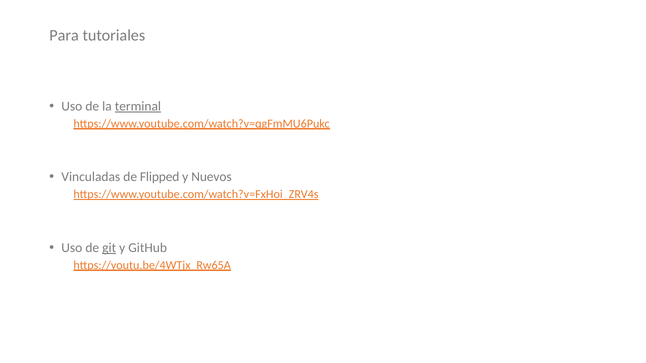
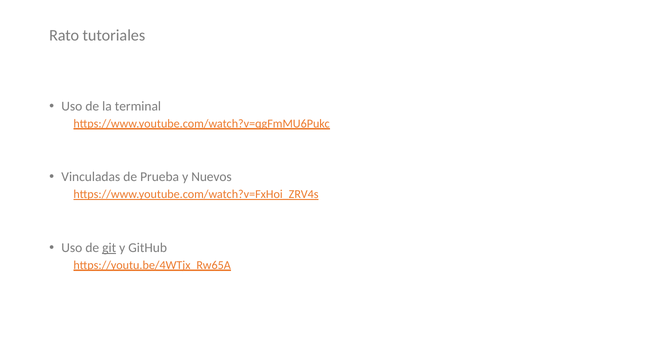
Para: Para -> Rato (64, 35)
terminal underline: present -> none (138, 106)
Flipped: Flipped -> Prueba (160, 177)
